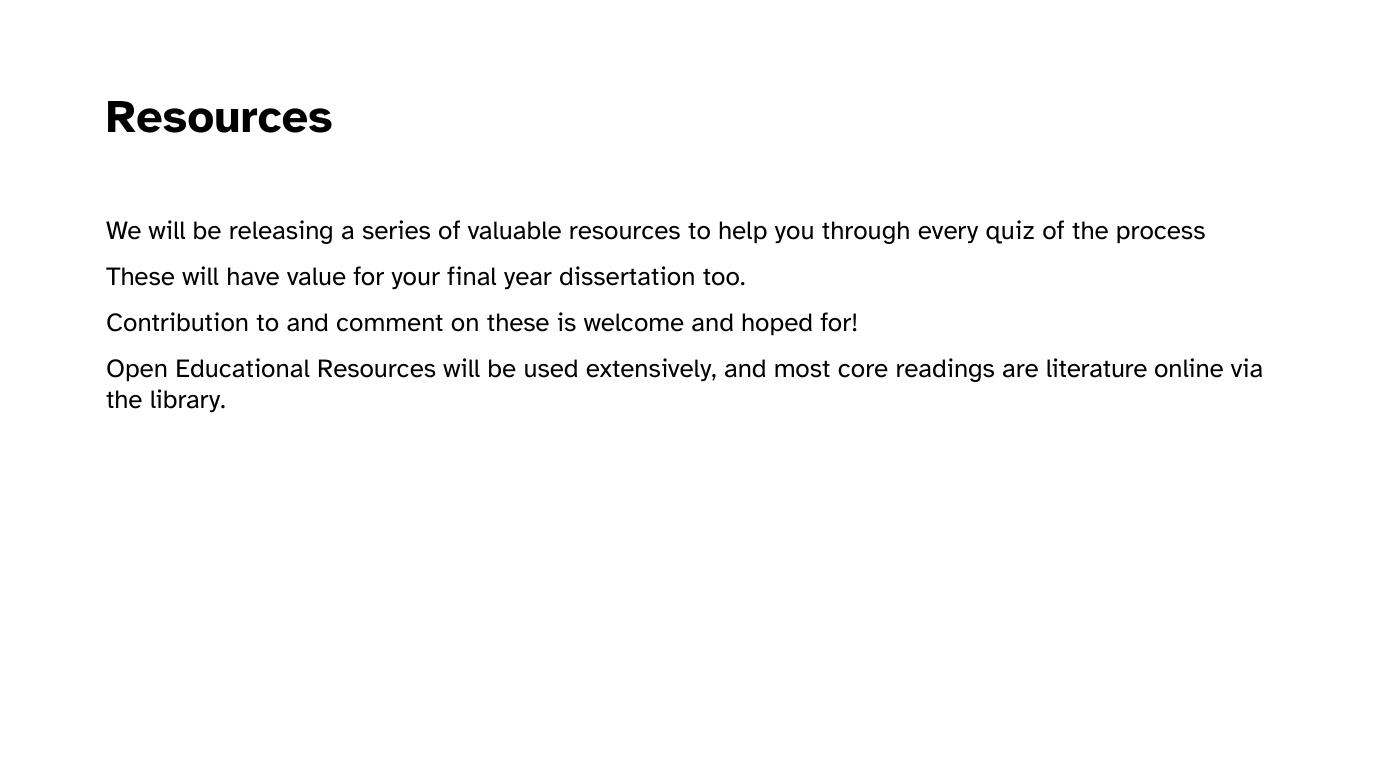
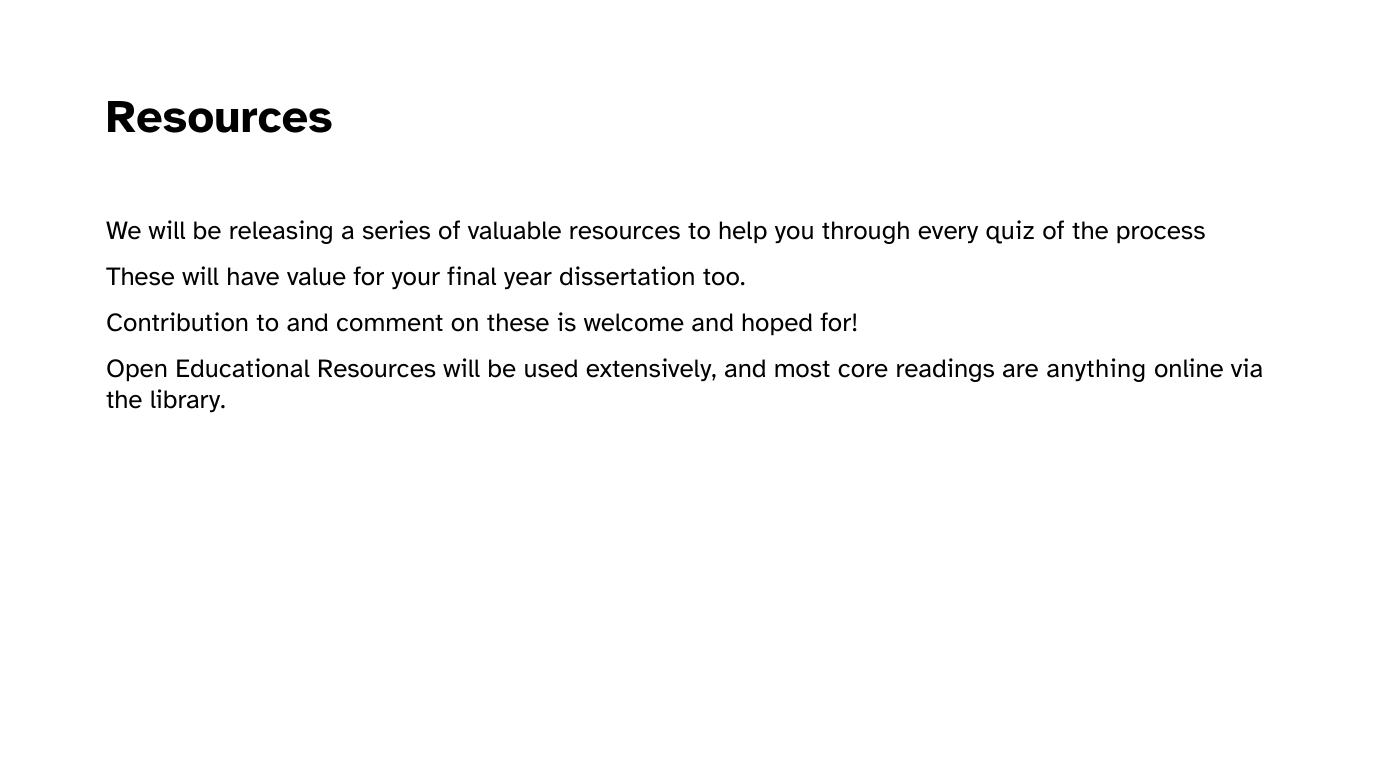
literature: literature -> anything (1096, 369)
